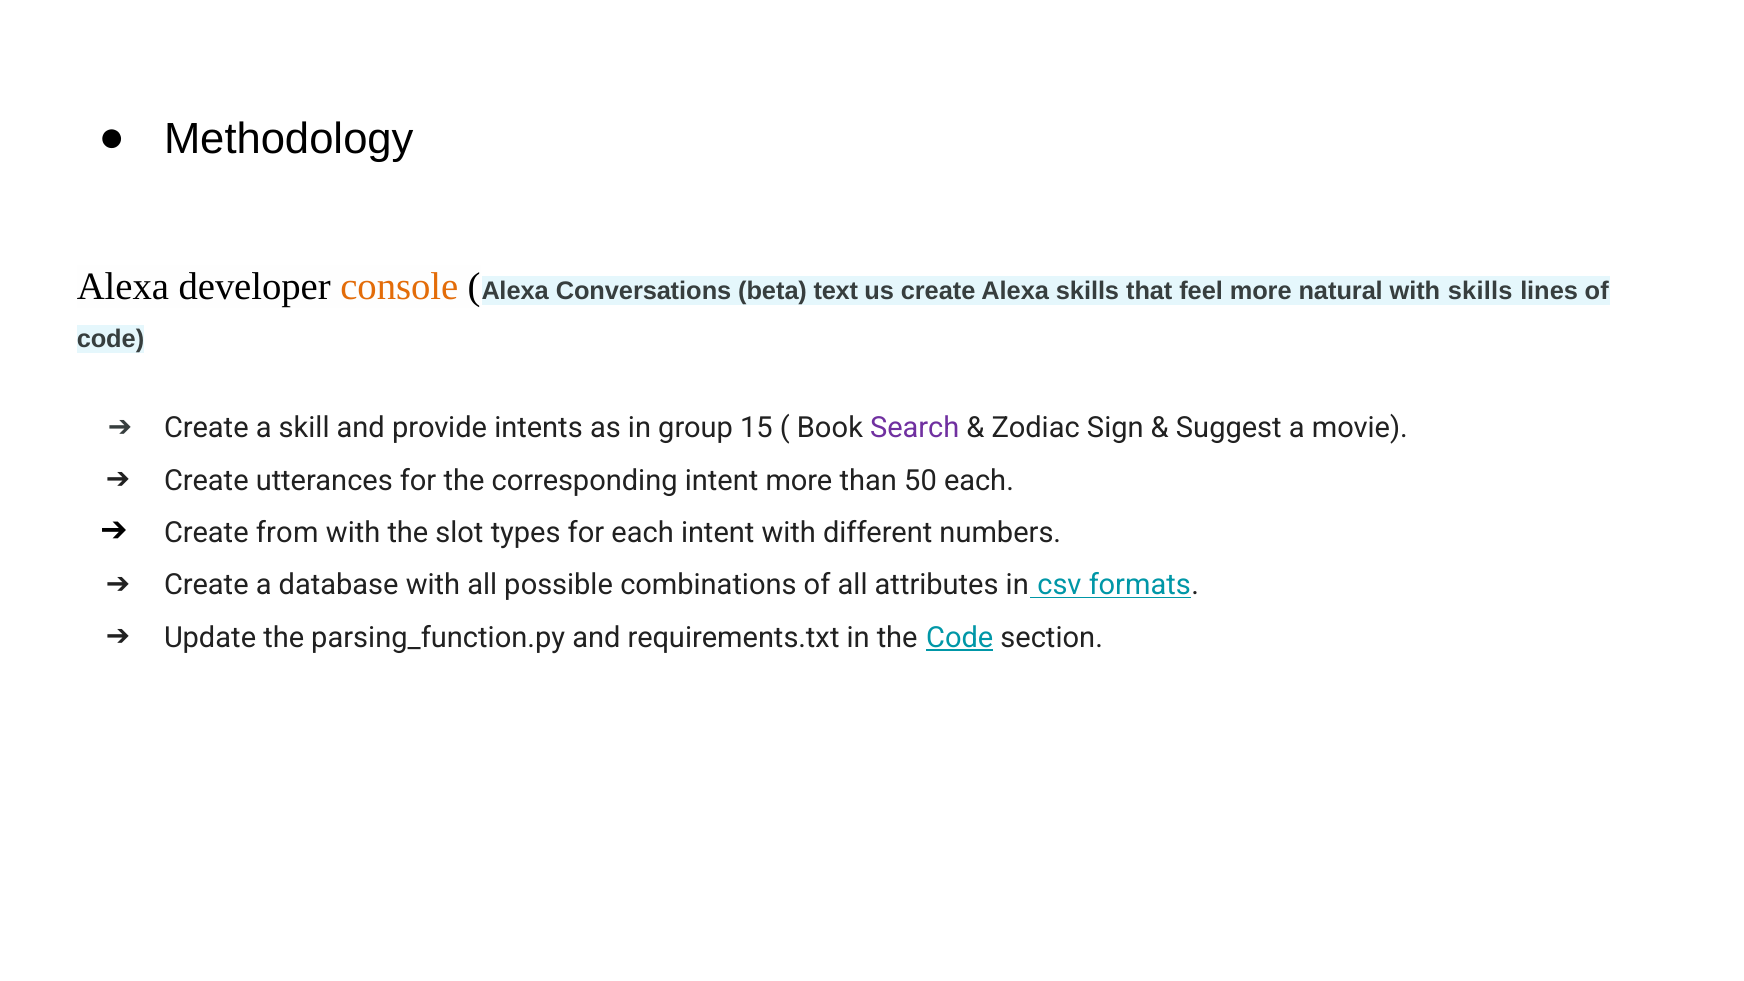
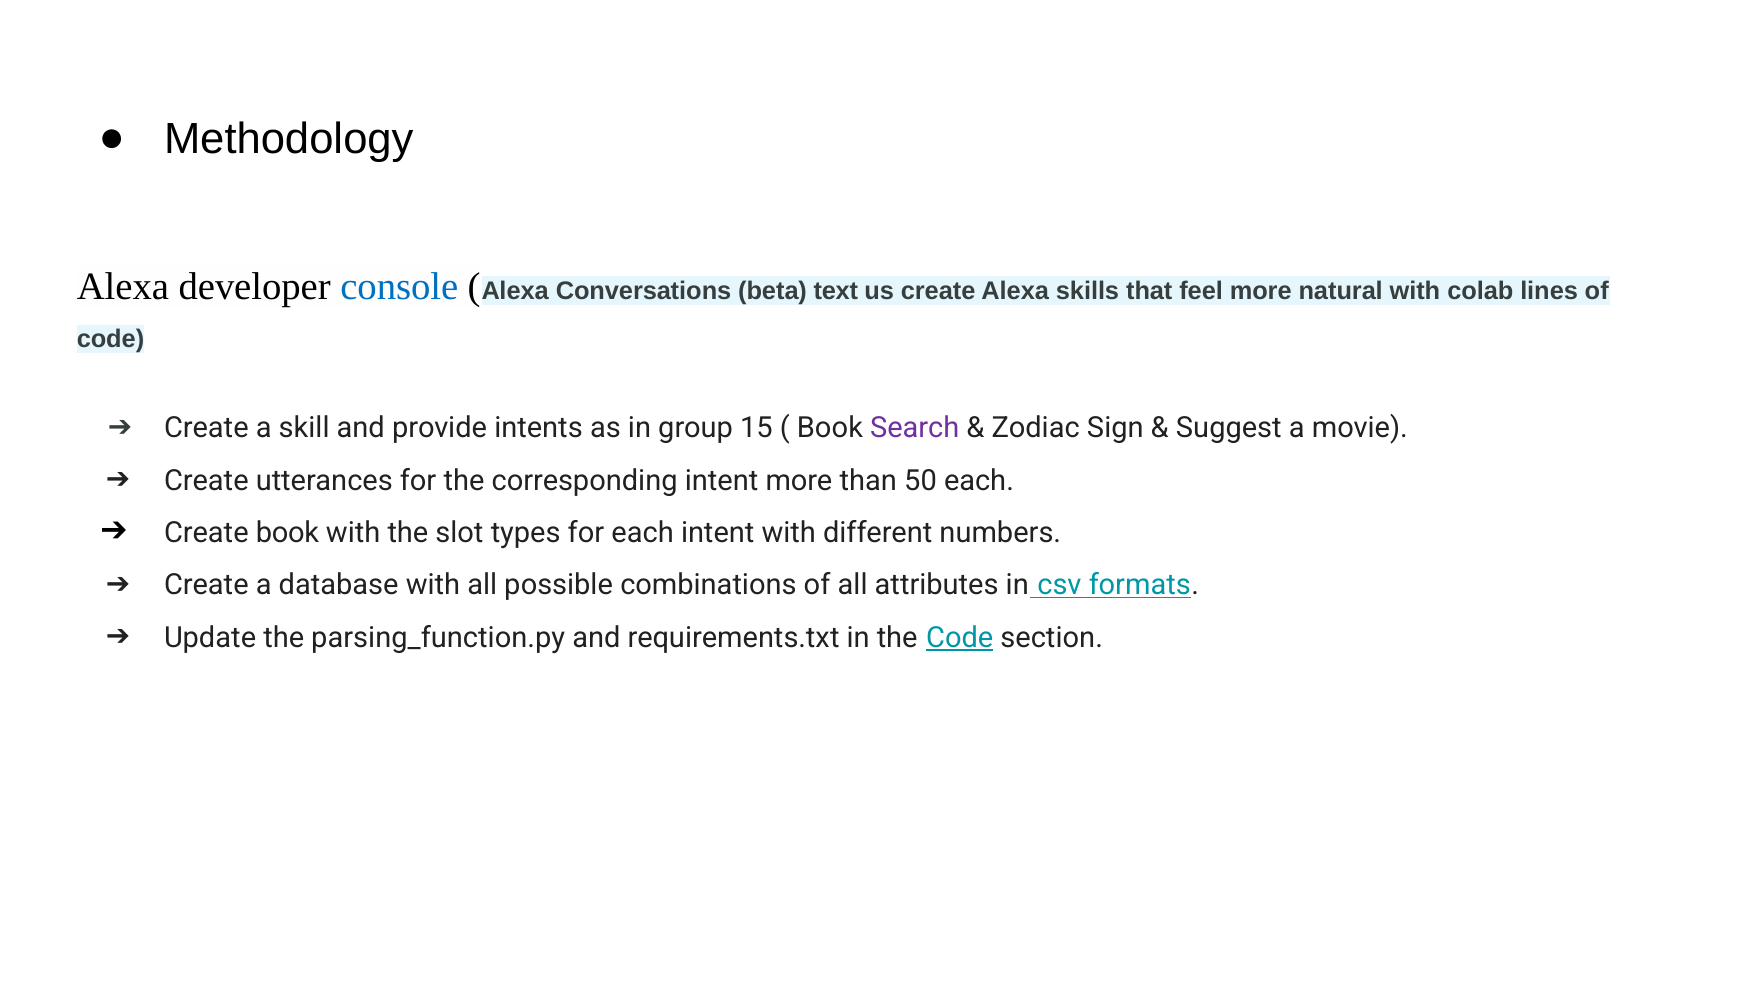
console colour: orange -> blue (399, 286)
with skills: skills -> colab (1480, 291)
Create from: from -> book (287, 533)
